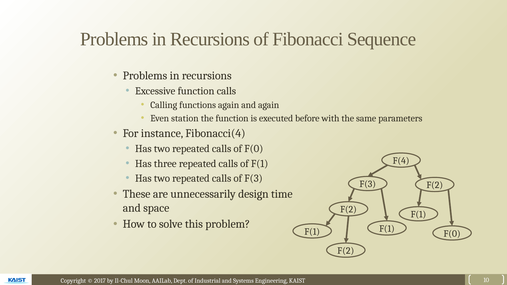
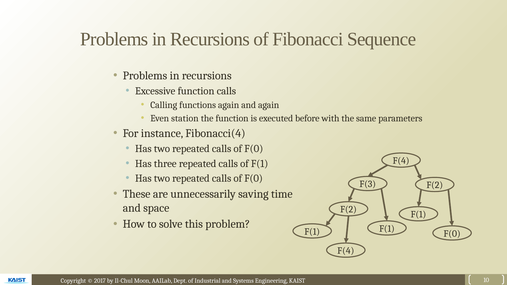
F(3: F(3 -> F(0 (254, 178)
design: design -> saving (253, 194)
F(2: F(2 -> F(4 (346, 251)
